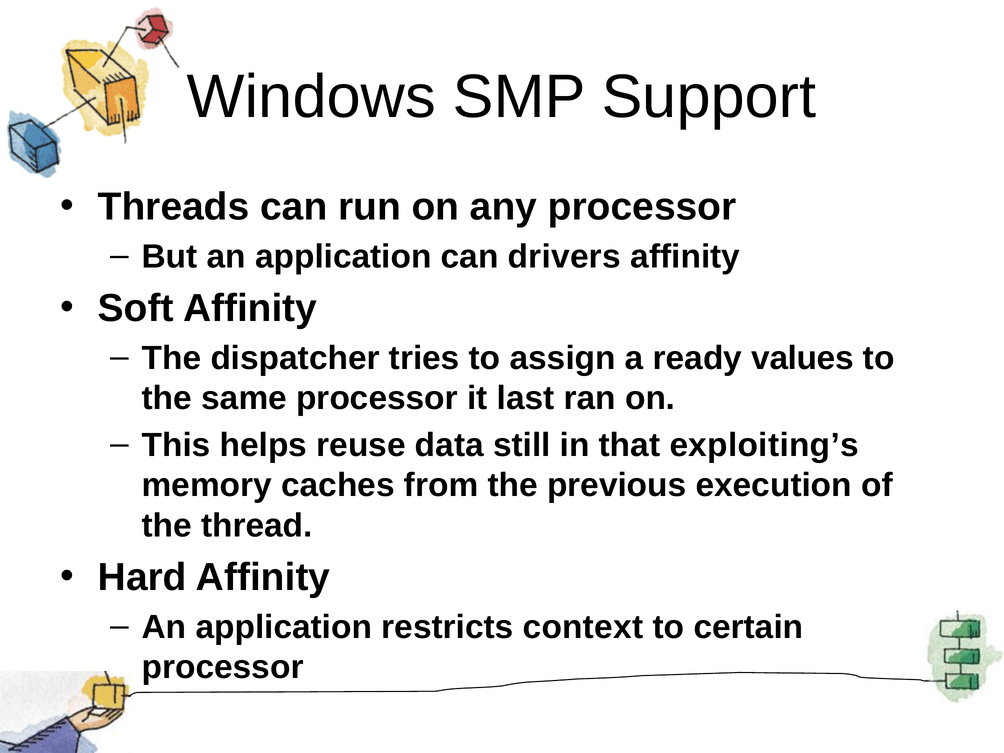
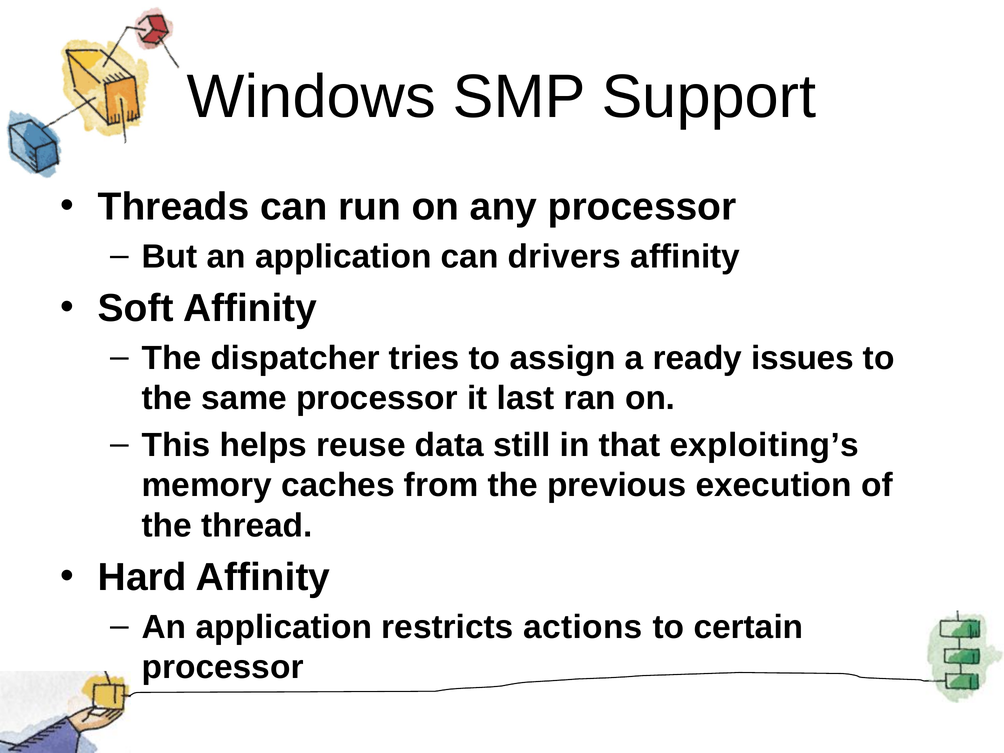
values: values -> issues (803, 358)
context: context -> actions (583, 627)
